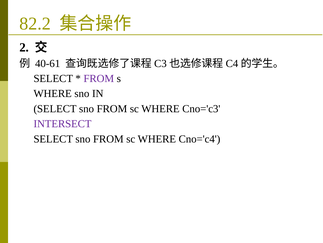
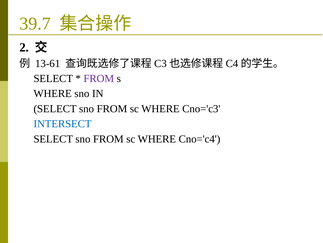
82.2: 82.2 -> 39.7 (35, 24)
40‑61: 40‑61 -> 13‑61 (48, 63)
INTERSECT colour: purple -> blue (62, 124)
